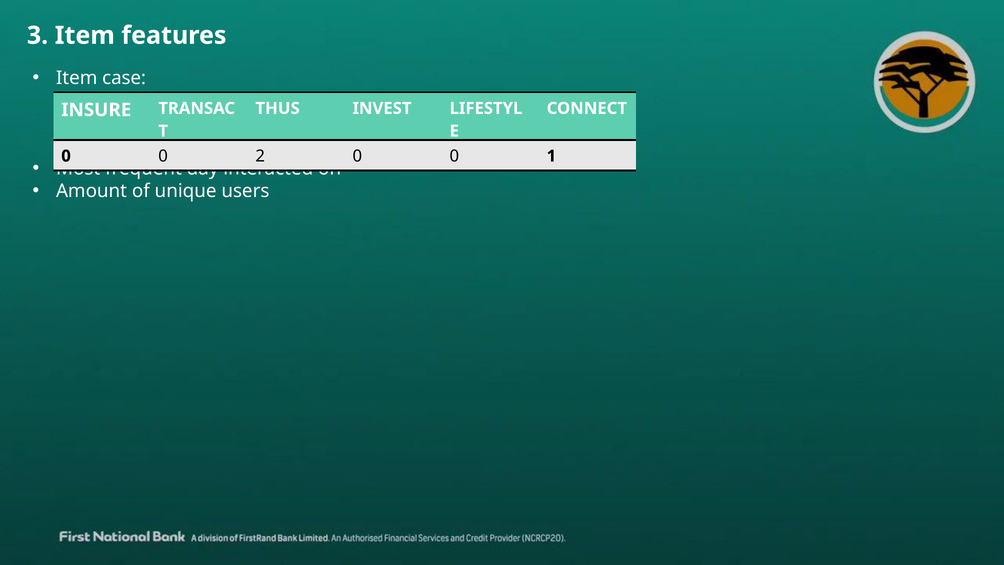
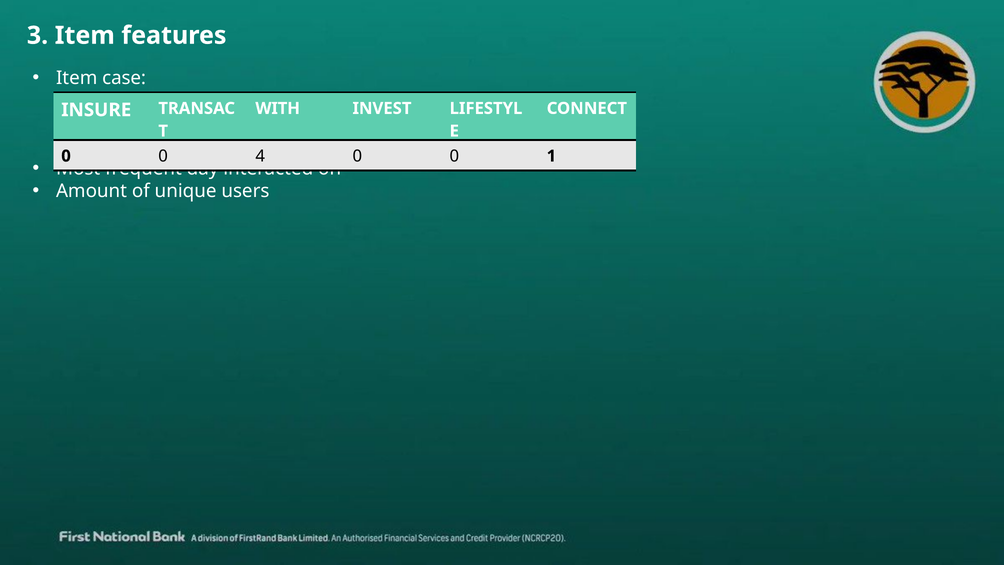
THUS: THUS -> WITH (278, 108)
2: 2 -> 4 (260, 156)
